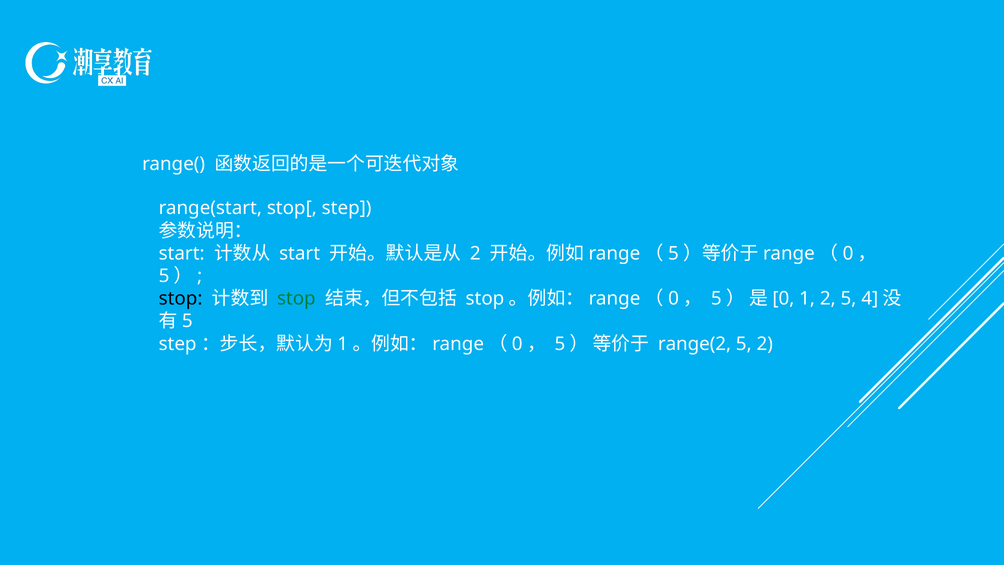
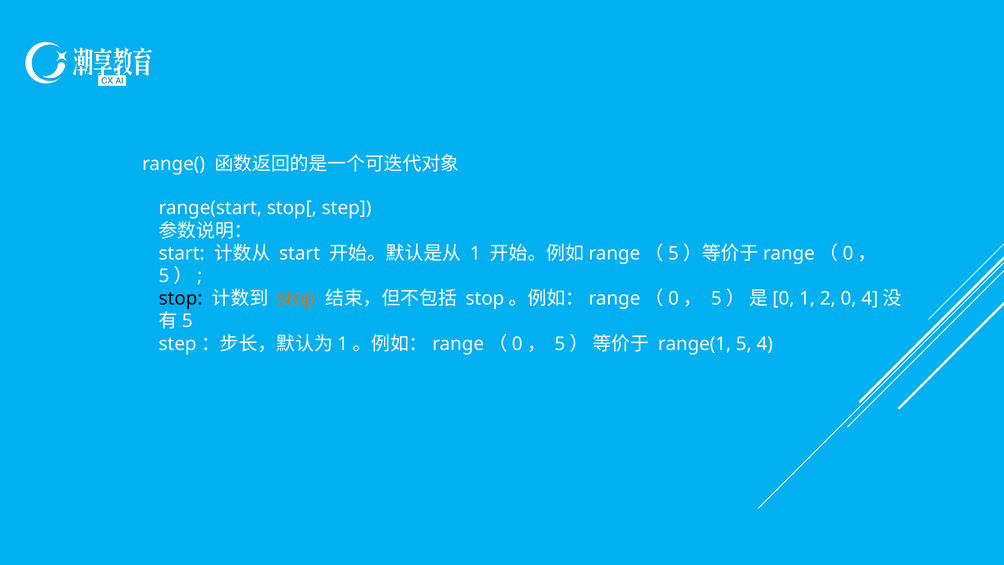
2: 2 -> 1 (475, 253)
stop colour: green -> orange (296, 298)
2 5: 5 -> 0 (849, 298)
range(2: range(2 -> range(1 (695, 344)
5 2: 2 -> 4 (765, 344)
